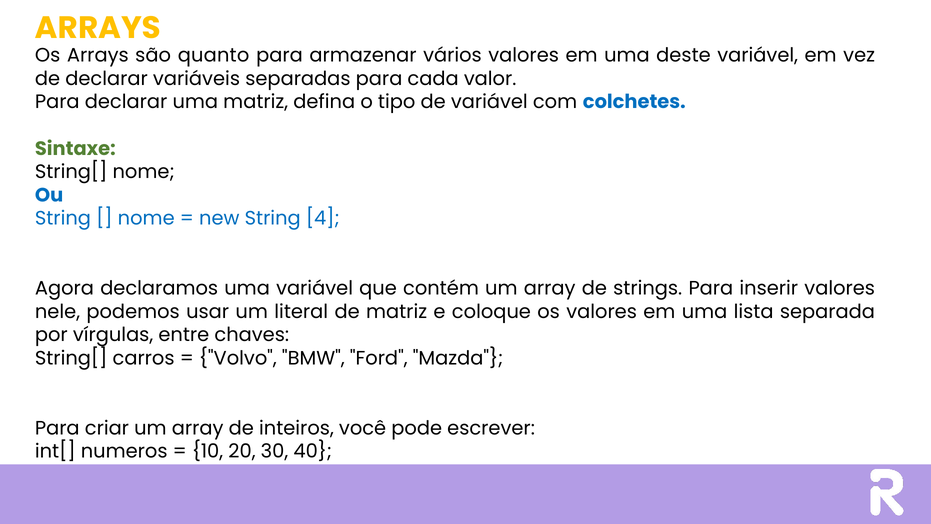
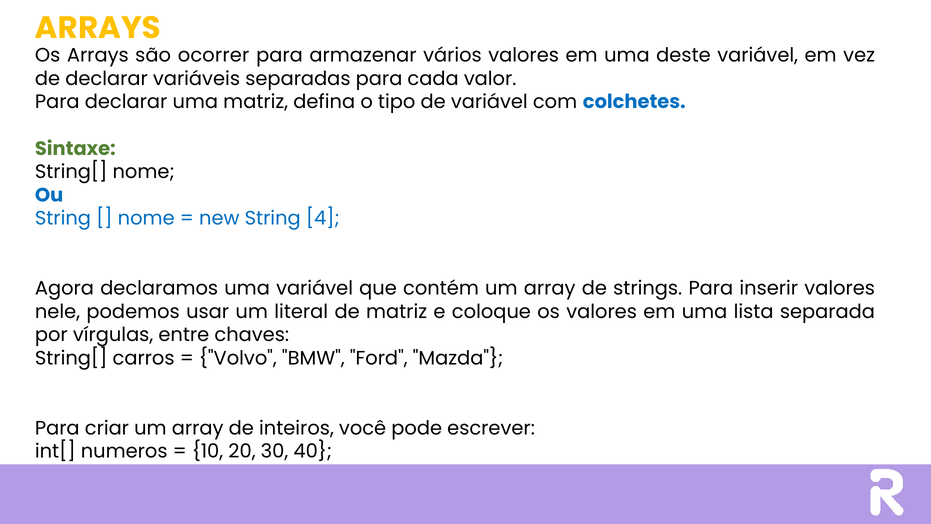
quanto: quanto -> ocorrer (214, 55)
